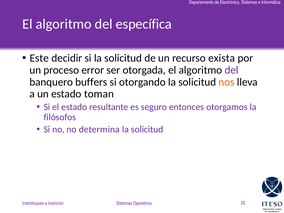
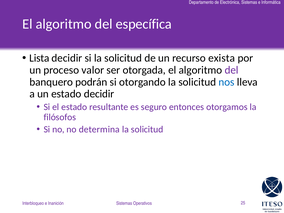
Este: Este -> Lista (39, 58)
error: error -> valor (93, 70)
buffers: buffers -> podrán (91, 82)
nos colour: orange -> blue (227, 82)
estado toman: toman -> decidir (99, 94)
